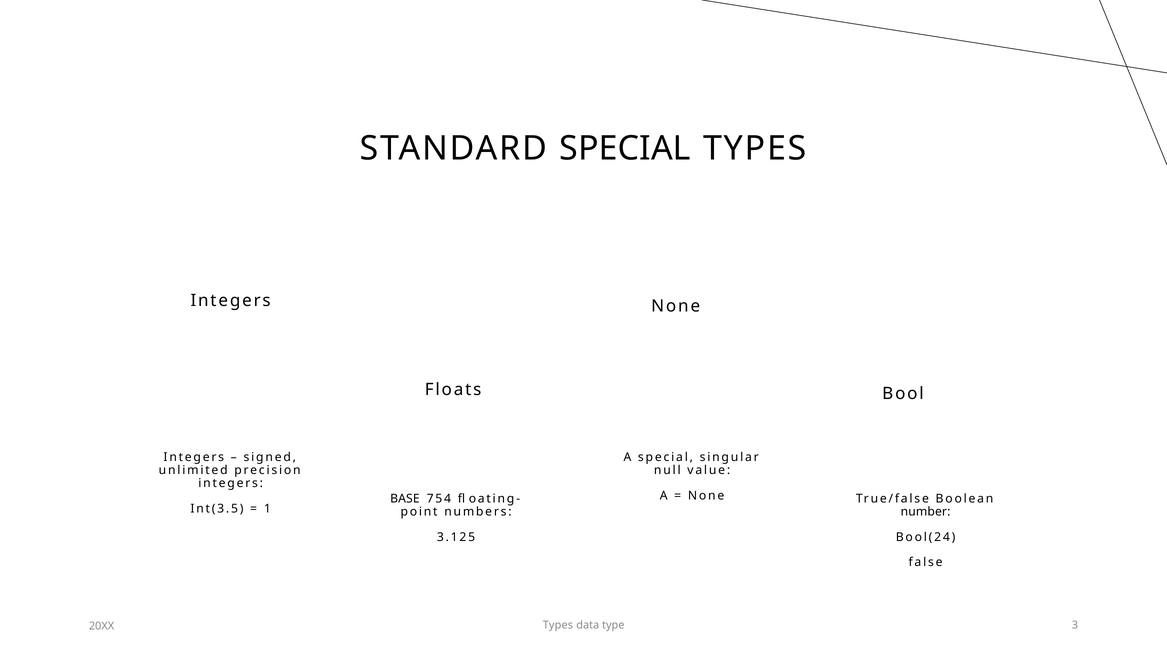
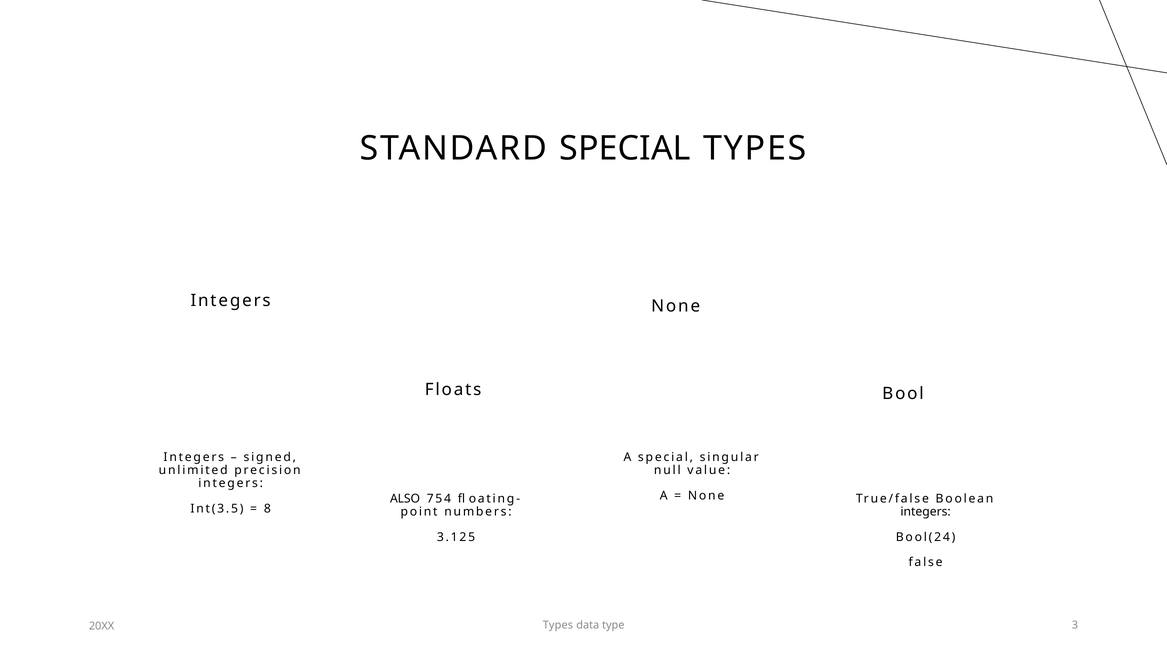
BASE: BASE -> ALSO (405, 499)
1: 1 -> 8 (267, 509)
number: number -> integers (926, 512)
